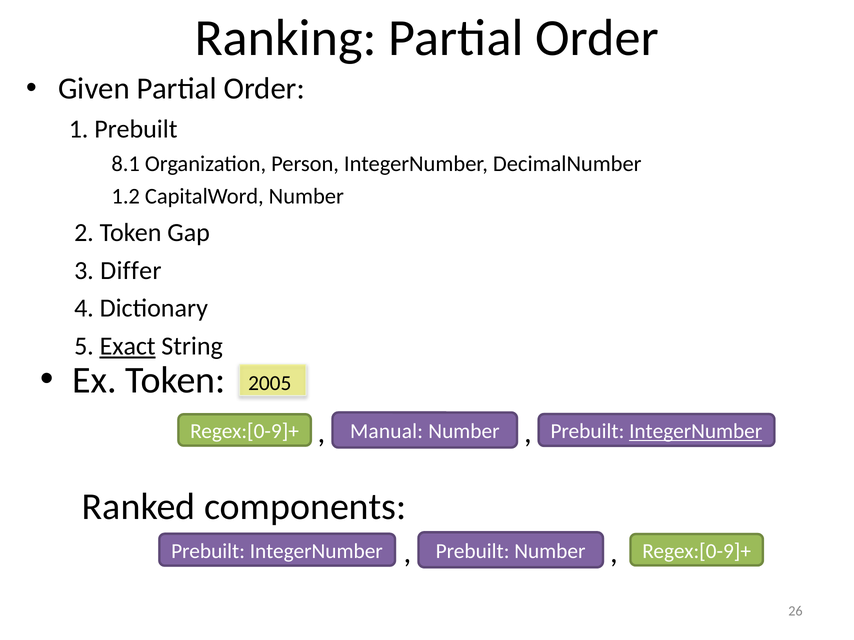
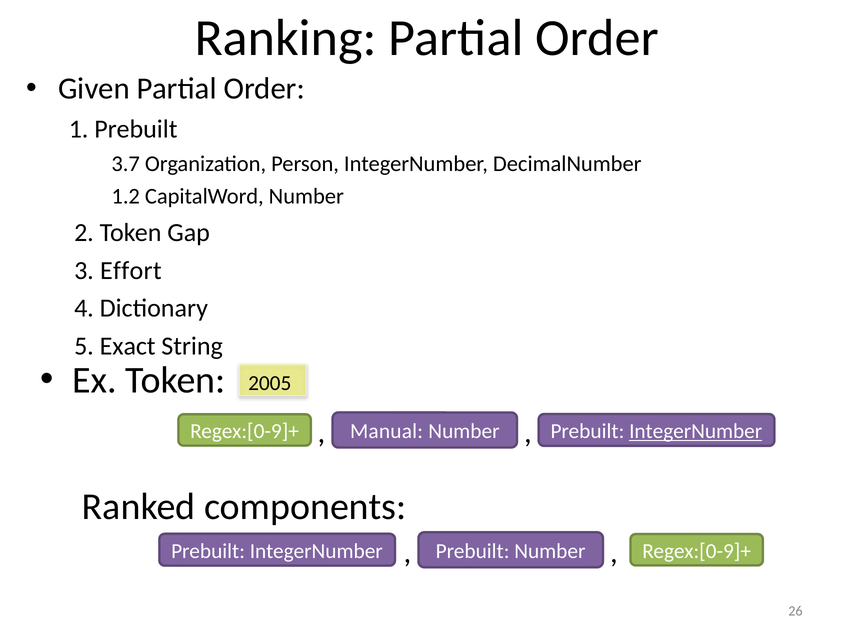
8.1: 8.1 -> 3.7 (126, 164)
Differ: Differ -> Effort (131, 271)
Exact underline: present -> none (128, 347)
